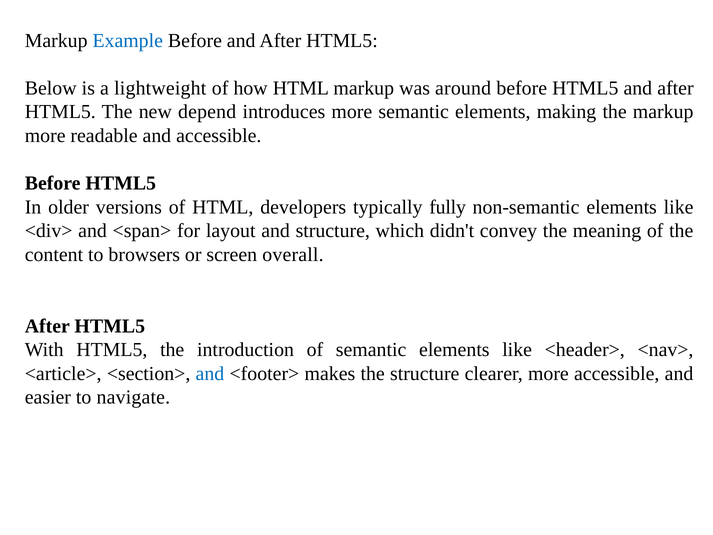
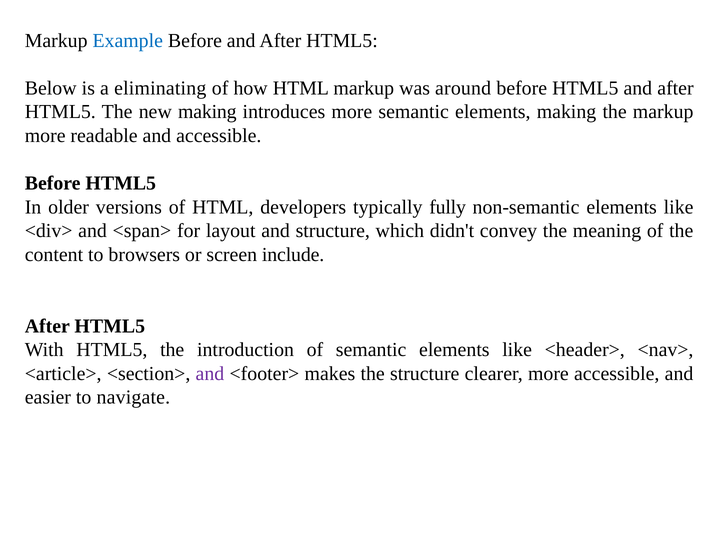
lightweight: lightweight -> eliminating (160, 88)
new depend: depend -> making (207, 112)
overall: overall -> include (293, 255)
and colour: blue -> purple (210, 373)
